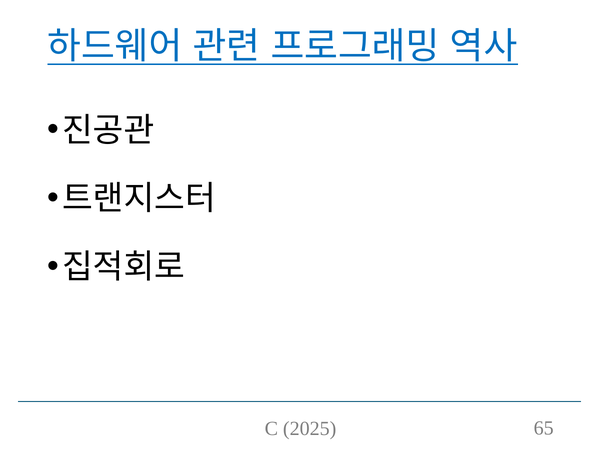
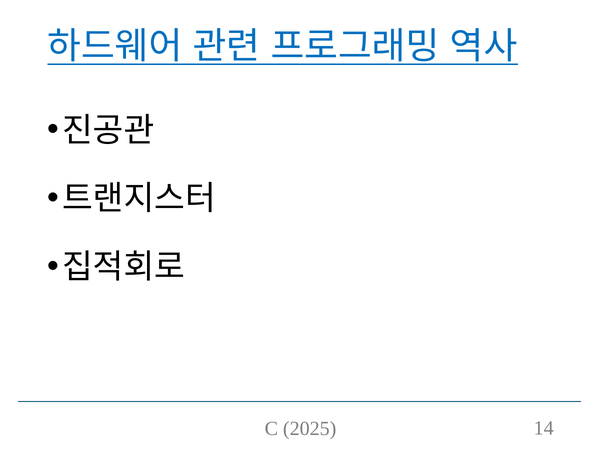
65: 65 -> 14 (544, 428)
